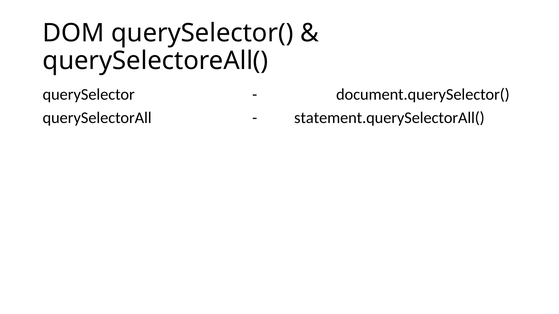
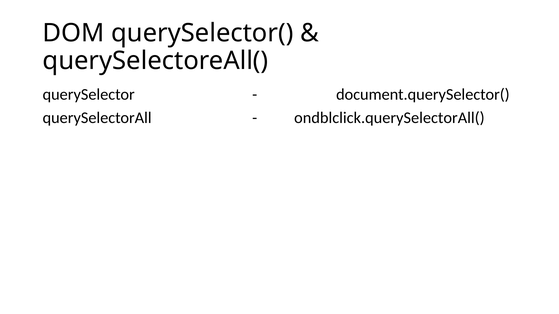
statement.querySelectorAll(: statement.querySelectorAll( -> ondblclick.querySelectorAll( (389, 118)
